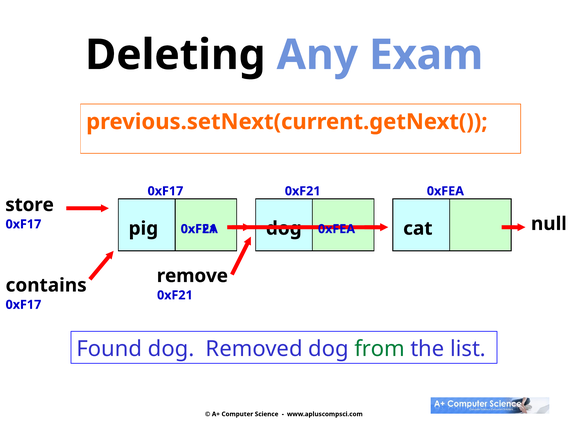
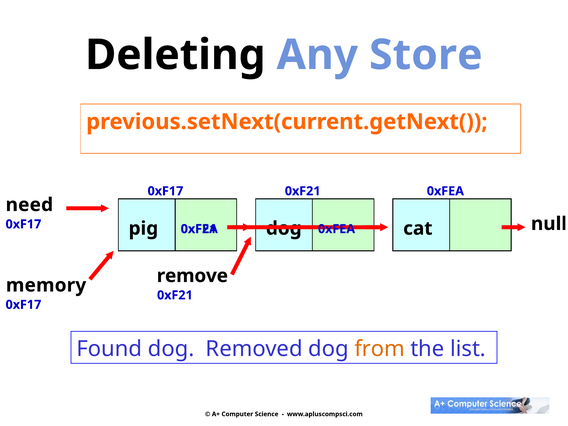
Exam: Exam -> Store (426, 55)
store: store -> need (29, 205)
contains: contains -> memory (46, 285)
from colour: green -> orange (380, 349)
